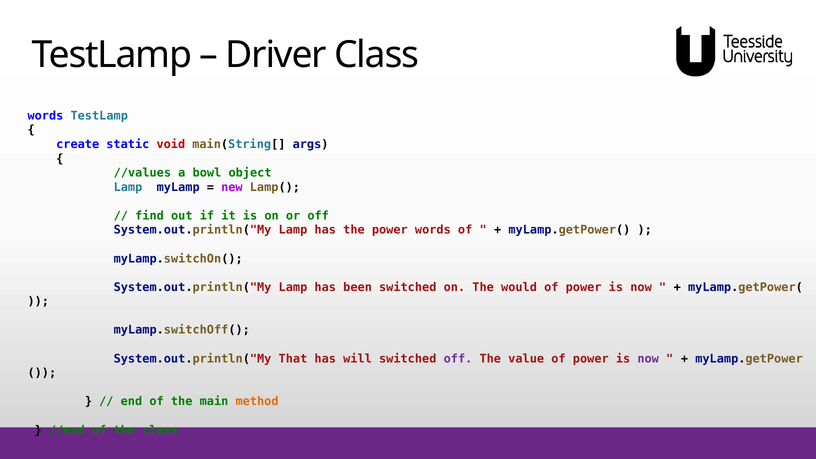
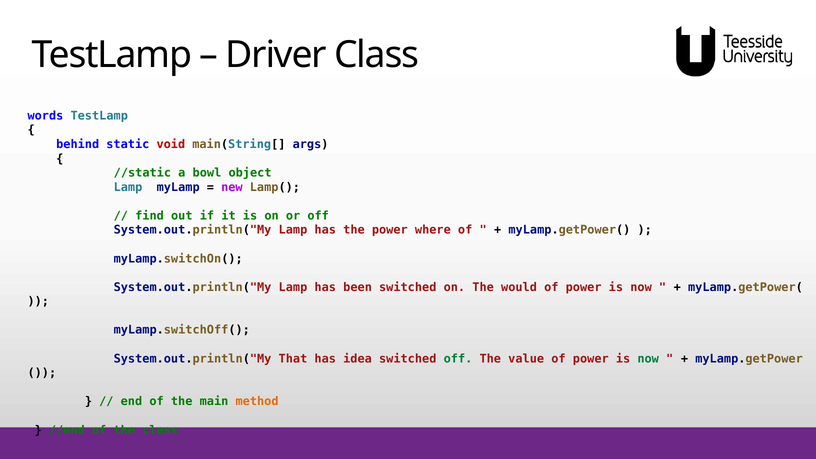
create: create -> behind (78, 144)
//values: //values -> //static (142, 173)
power words: words -> where (433, 230)
will: will -> idea (358, 359)
off colour: purple -> green (458, 359)
now colour: purple -> green (648, 359)
